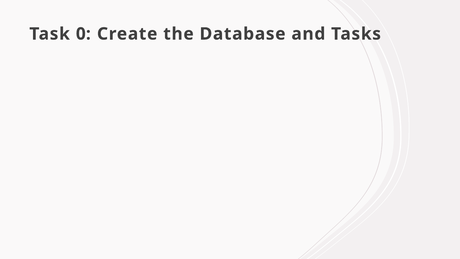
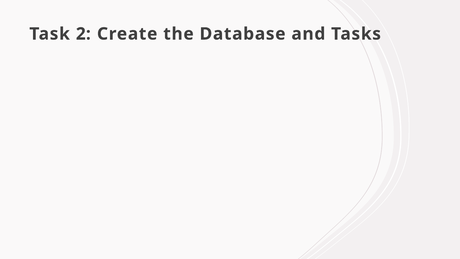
0: 0 -> 2 (83, 34)
